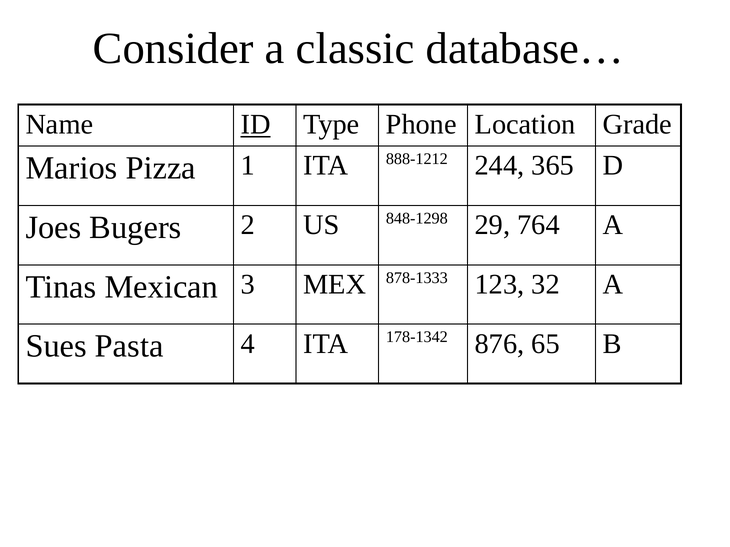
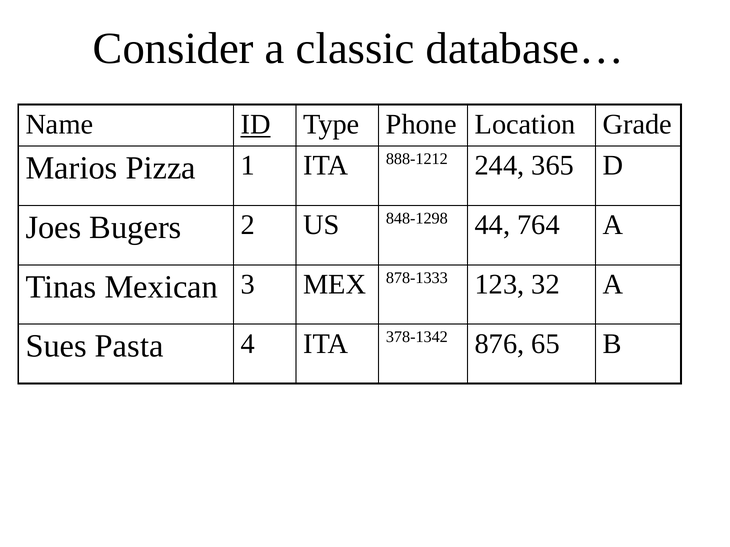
29: 29 -> 44 (492, 225)
178-1342: 178-1342 -> 378-1342 (417, 337)
